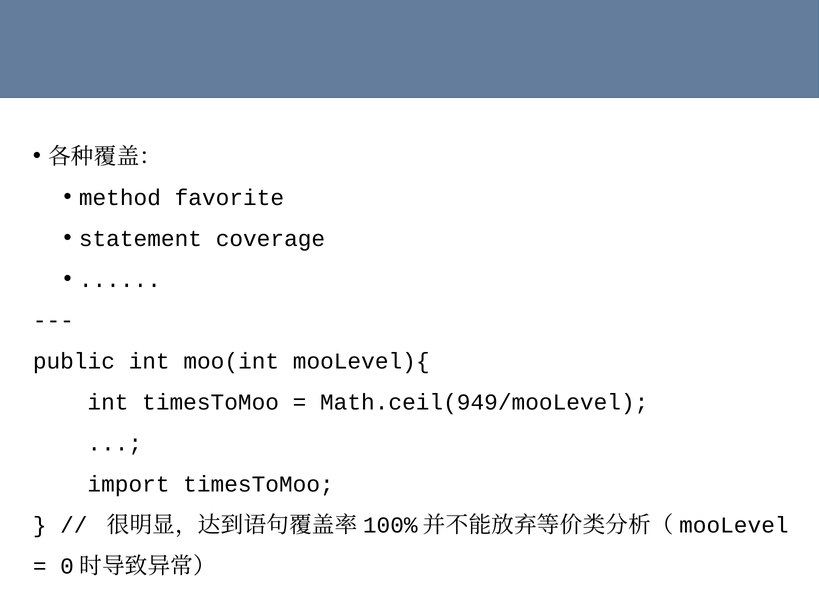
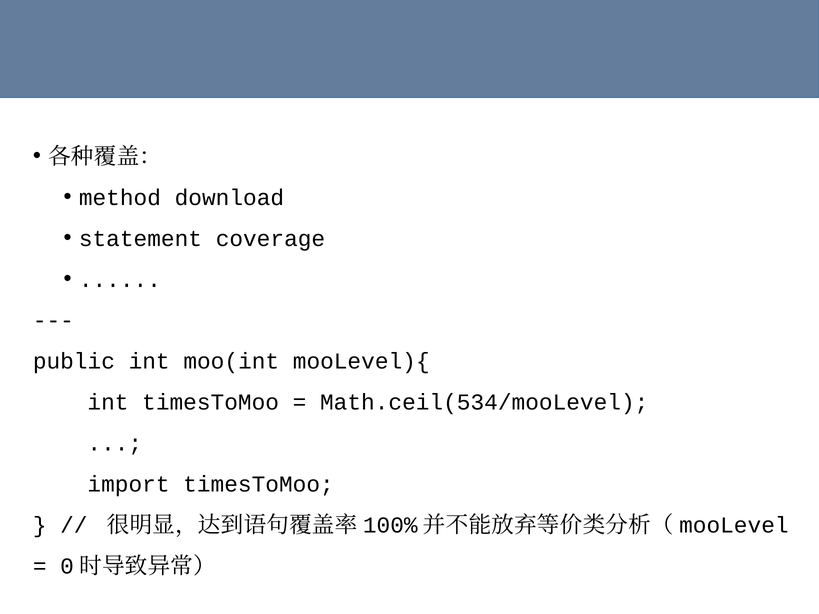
favorite: favorite -> download (229, 198)
Math.ceil(949/mooLevel: Math.ceil(949/mooLevel -> Math.ceil(534/mooLevel (484, 403)
